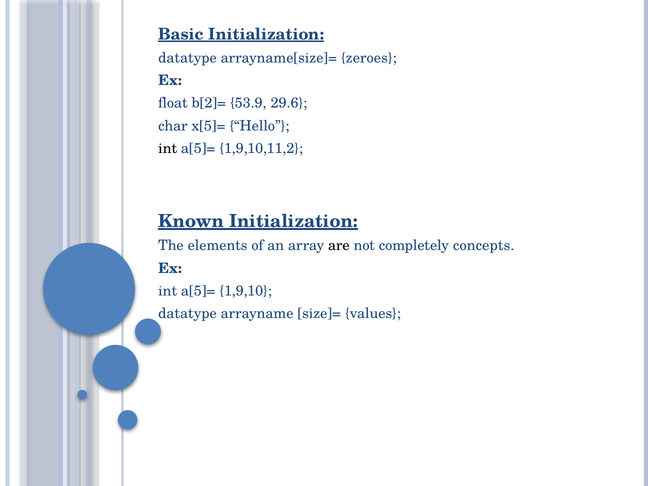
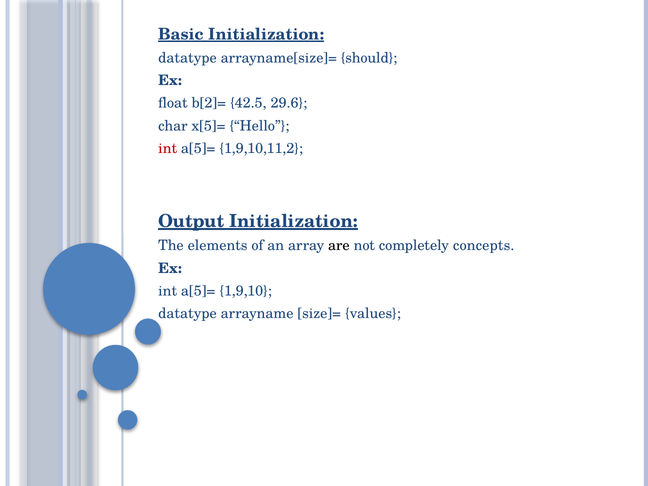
zeroes: zeroes -> should (369, 58)
53.9: 53.9 -> 42.5 (248, 103)
int colour: black -> red (168, 149)
Known: Known -> Output (191, 221)
